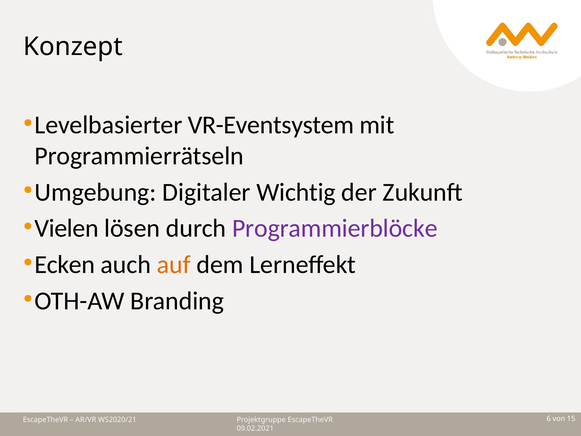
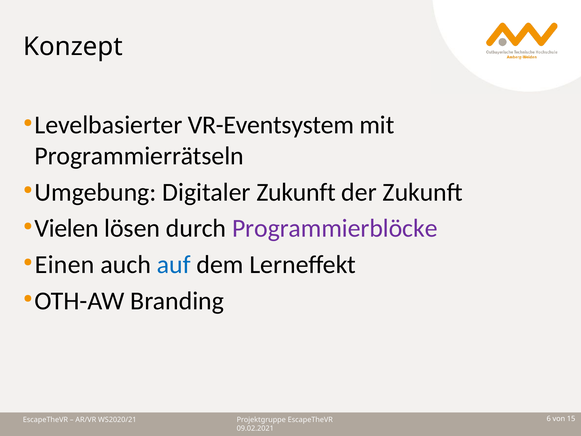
Digitaler Wichtig: Wichtig -> Zukunft (296, 192)
Ecken: Ecken -> Einen (65, 265)
auf colour: orange -> blue (174, 265)
